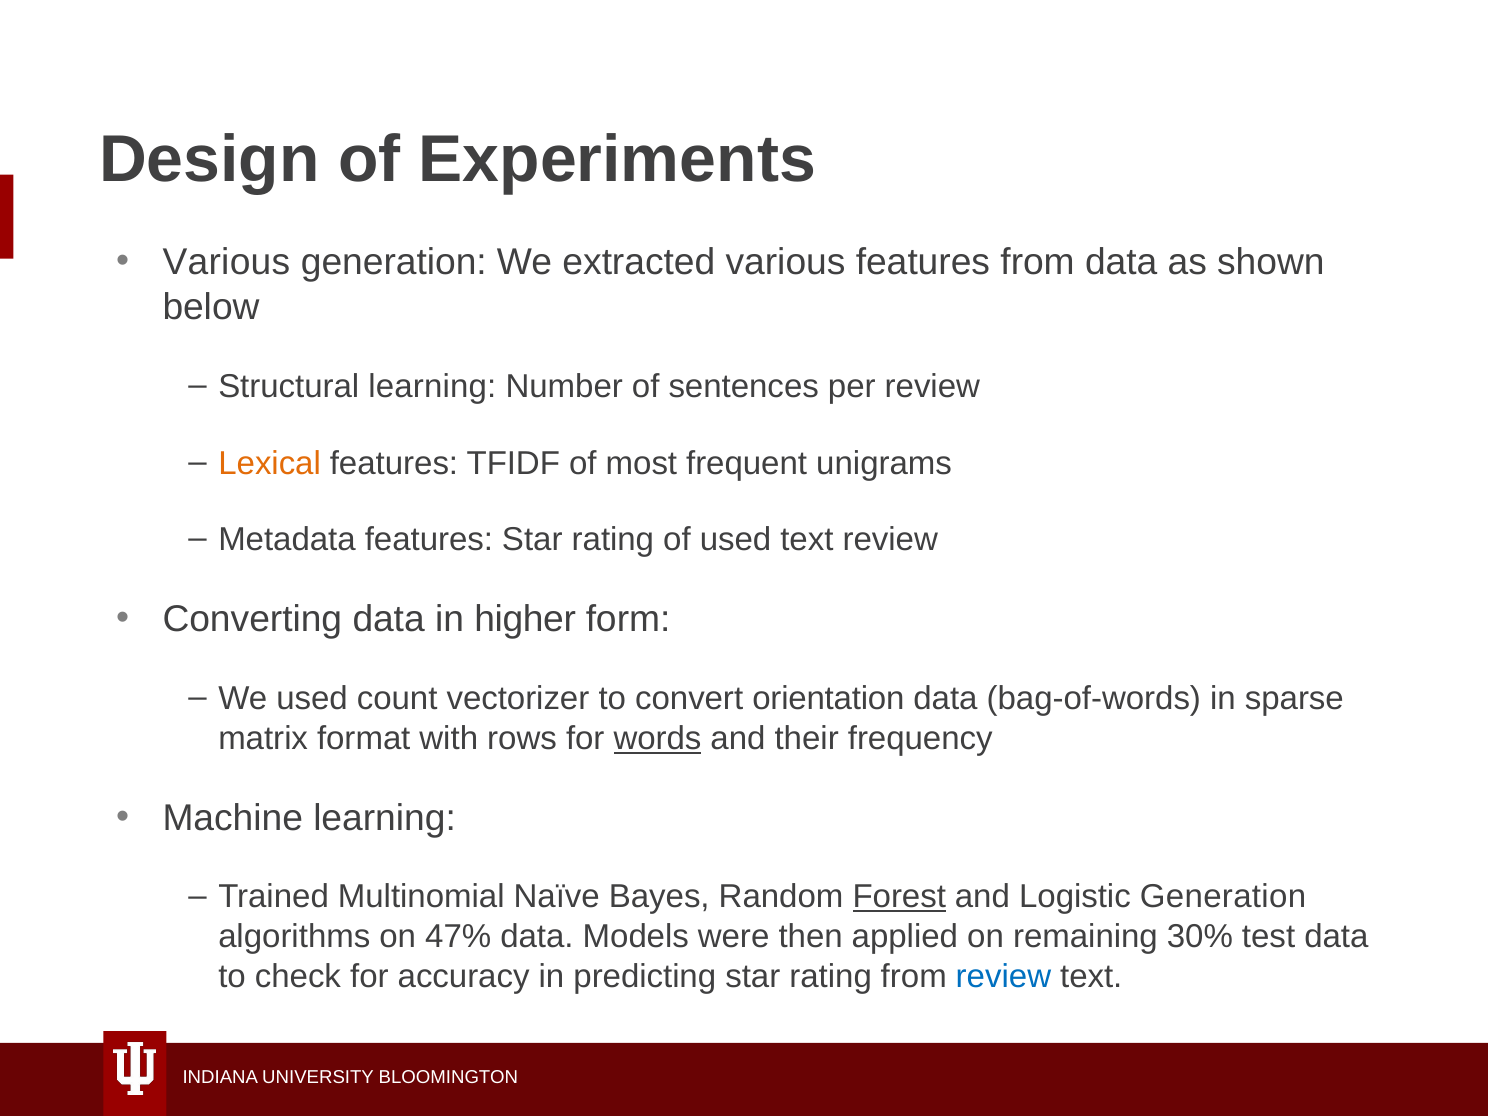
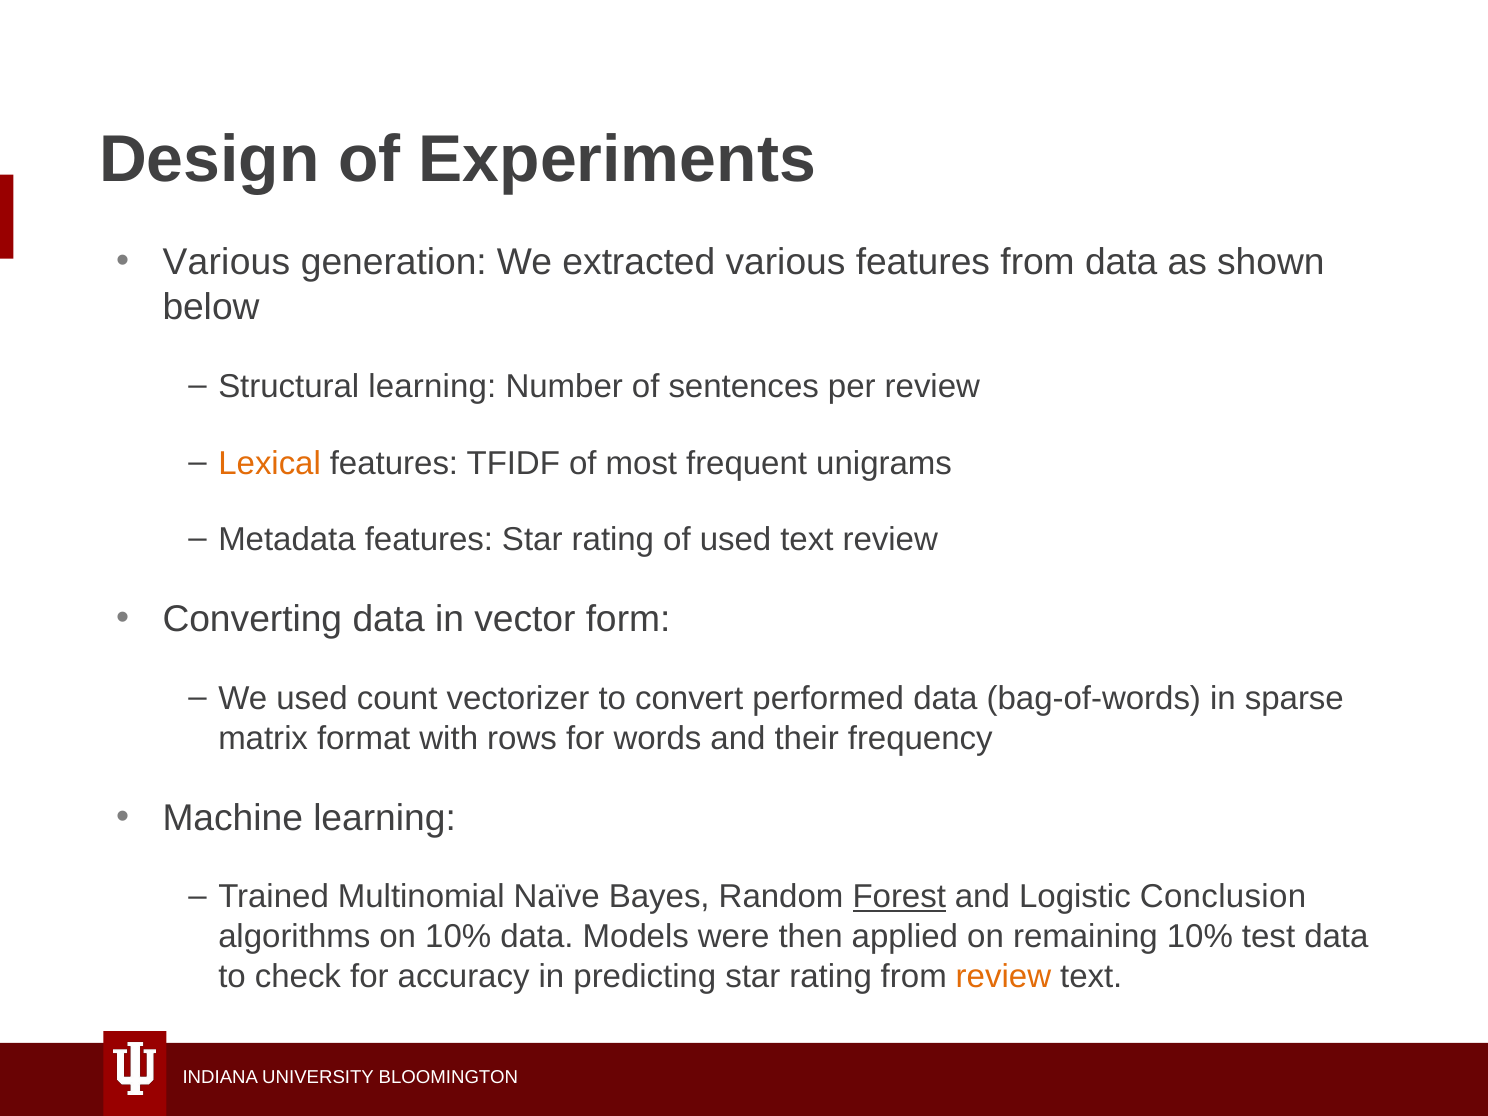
higher: higher -> vector (525, 620)
orientation: orientation -> performed (828, 699)
words underline: present -> none (658, 738)
Logistic Generation: Generation -> Conclusion (1223, 897)
on 47%: 47% -> 10% (458, 937)
remaining 30%: 30% -> 10% (1200, 937)
review colour: blue -> orange (1003, 976)
